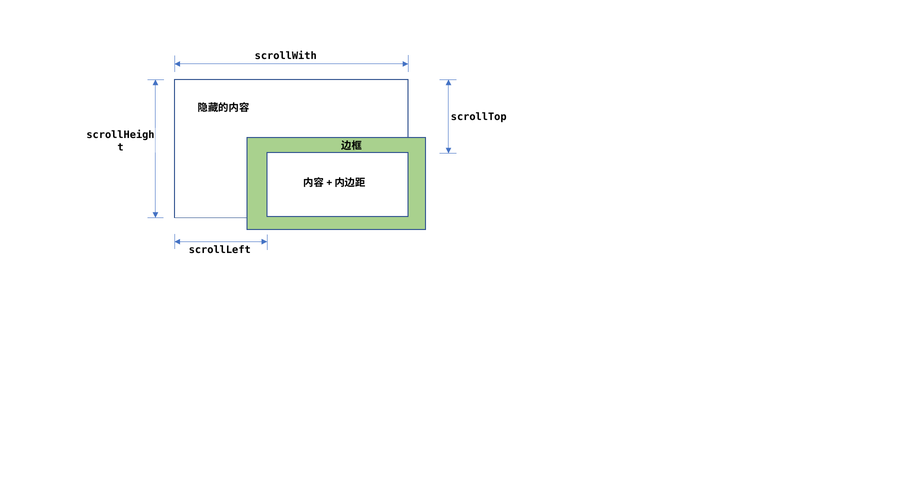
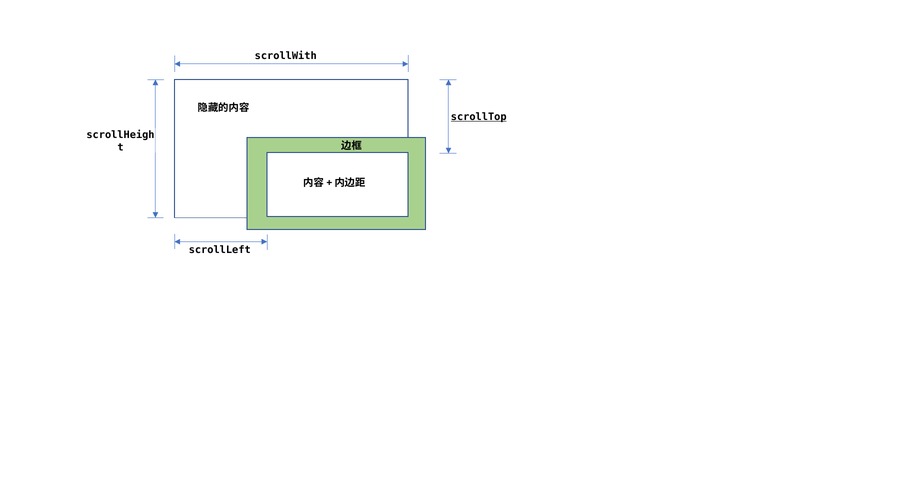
scrollTop underline: none -> present (479, 117)
